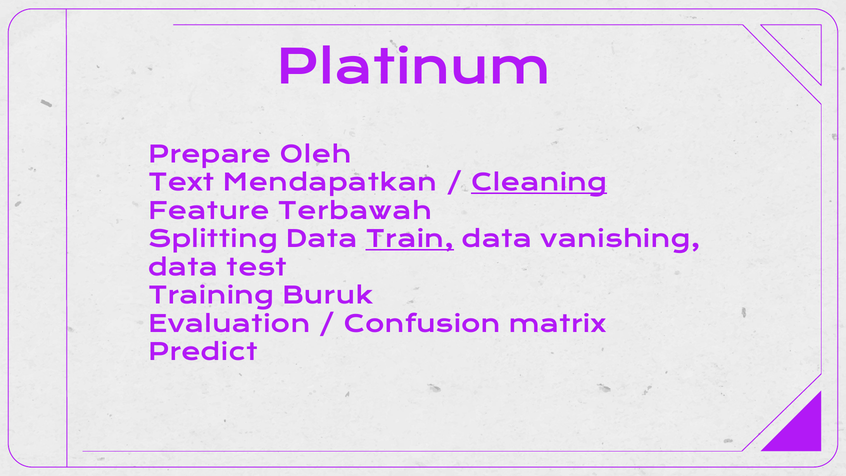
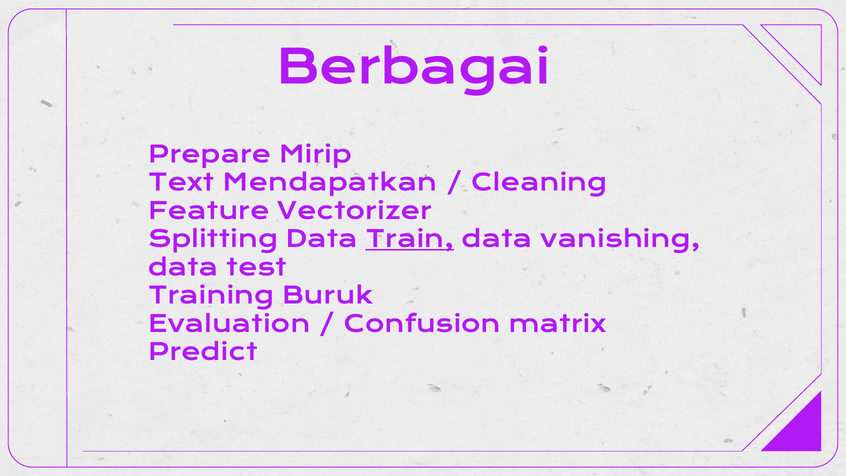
Platinum: Platinum -> Berbagai (414, 68)
Oleh: Oleh -> Mirip (316, 155)
Cleaning underline: present -> none (539, 183)
Terbawah: Terbawah -> Vectorizer (355, 211)
